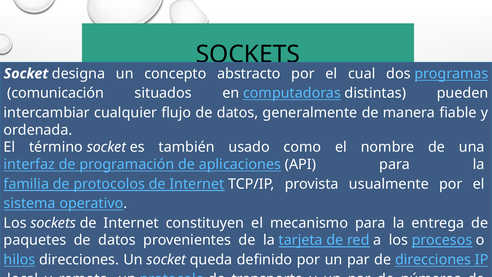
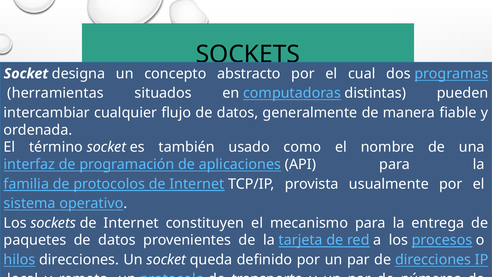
comunicación: comunicación -> herramientas (56, 93)
